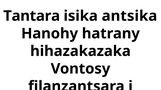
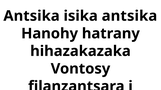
Tantara: Tantara -> Antsika (32, 16)
